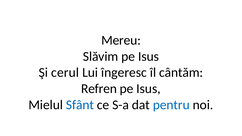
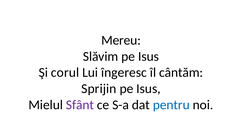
cerul: cerul -> corul (65, 73)
Refren: Refren -> Sprijin (99, 89)
Sfânt colour: blue -> purple (80, 105)
